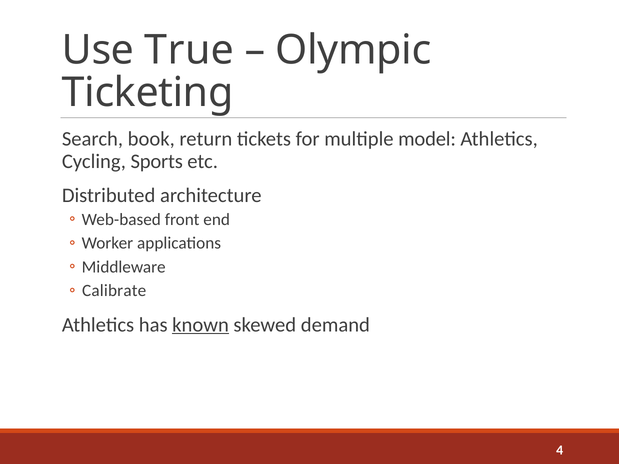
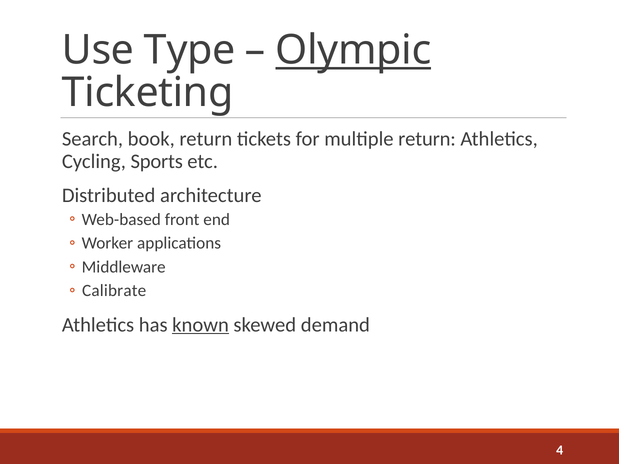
True: True -> Type (190, 50)
Olympic underline: none -> present (353, 50)
multiple model: model -> return (427, 139)
